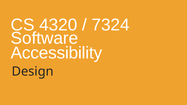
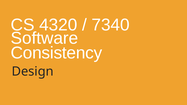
7324: 7324 -> 7340 (111, 25)
Accessibility: Accessibility -> Consistency (56, 53)
